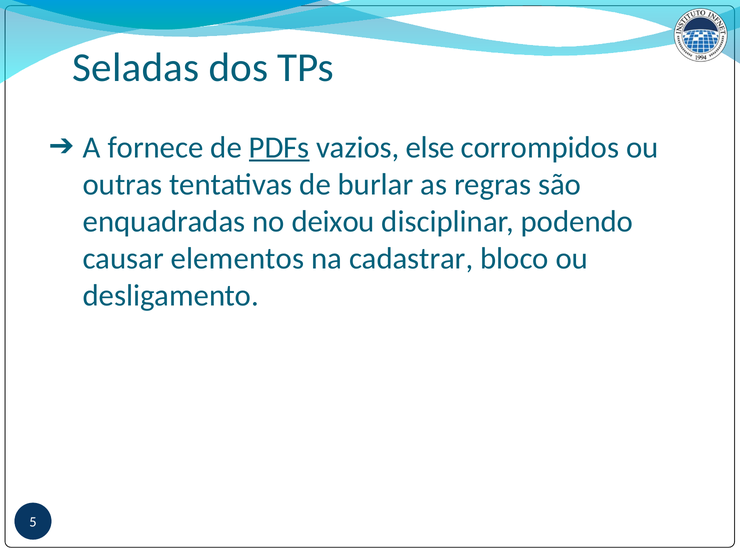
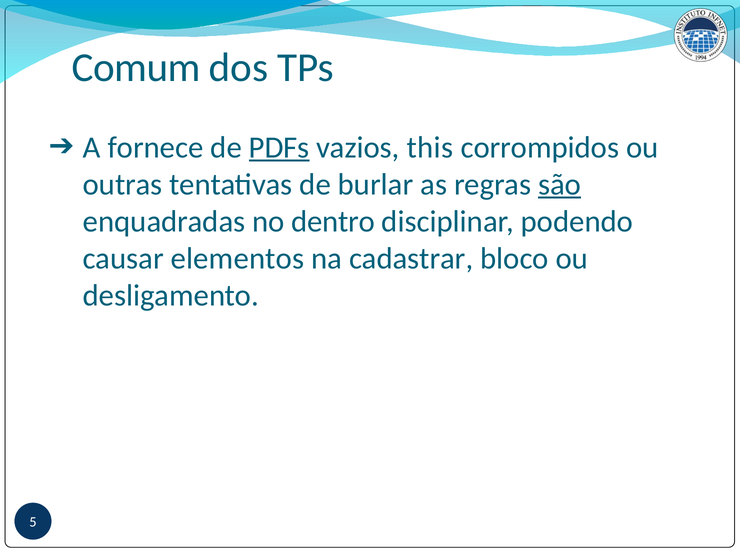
Seladas: Seladas -> Comum (136, 68)
else: else -> this (430, 147)
são underline: none -> present (560, 184)
deixou: deixou -> dentro (333, 221)
